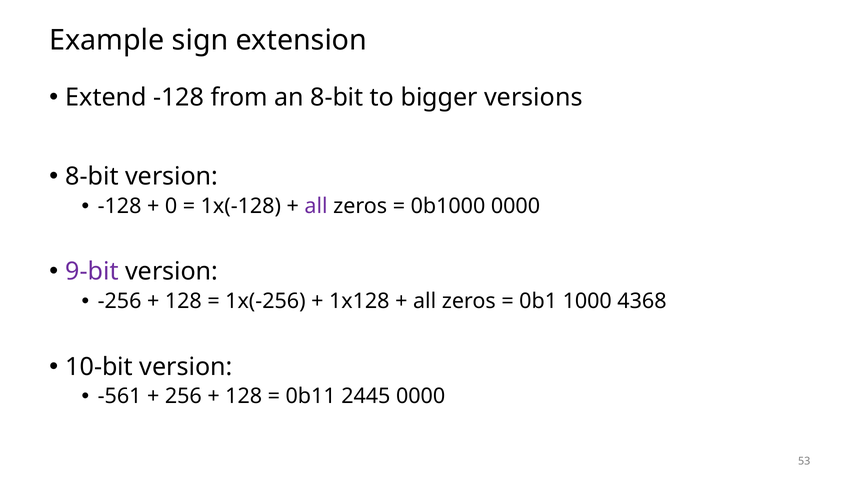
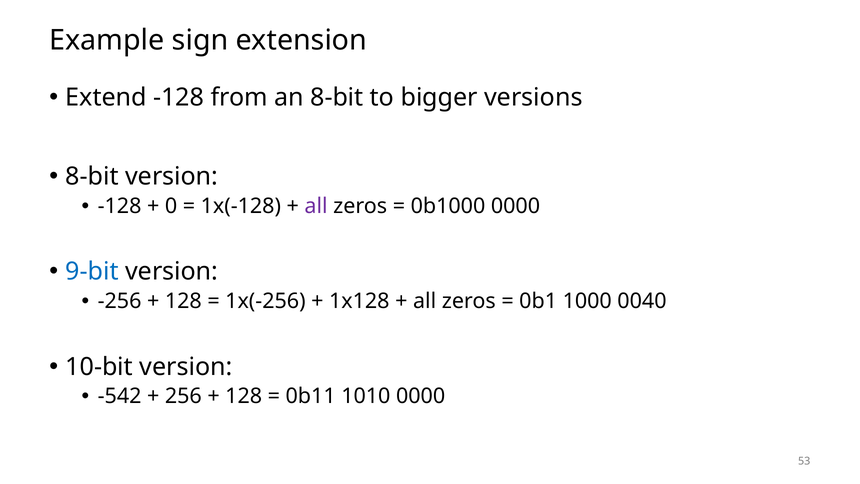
9-bit colour: purple -> blue (92, 272)
4368: 4368 -> 0040 (642, 301)
-561: -561 -> -542 (120, 396)
2445: 2445 -> 1010 (366, 396)
